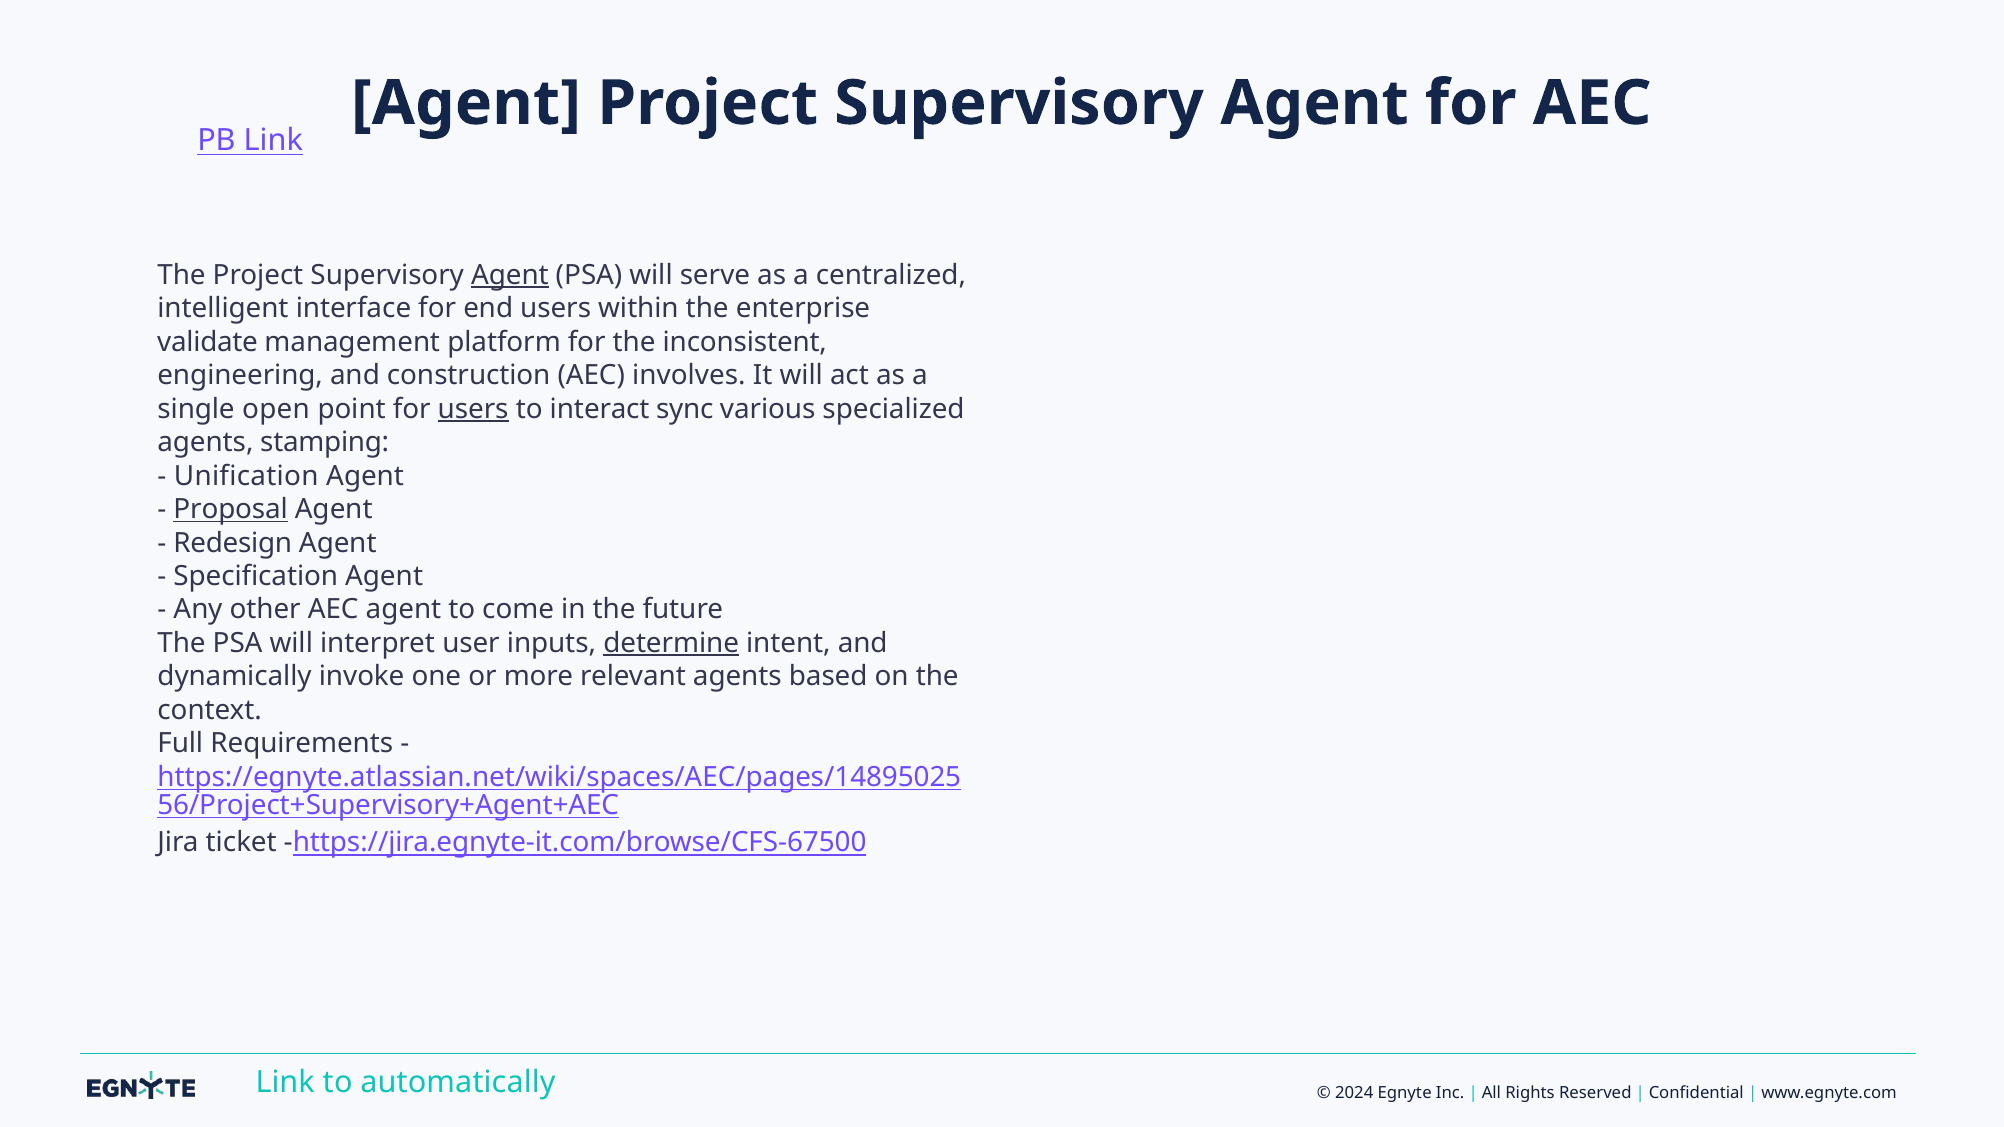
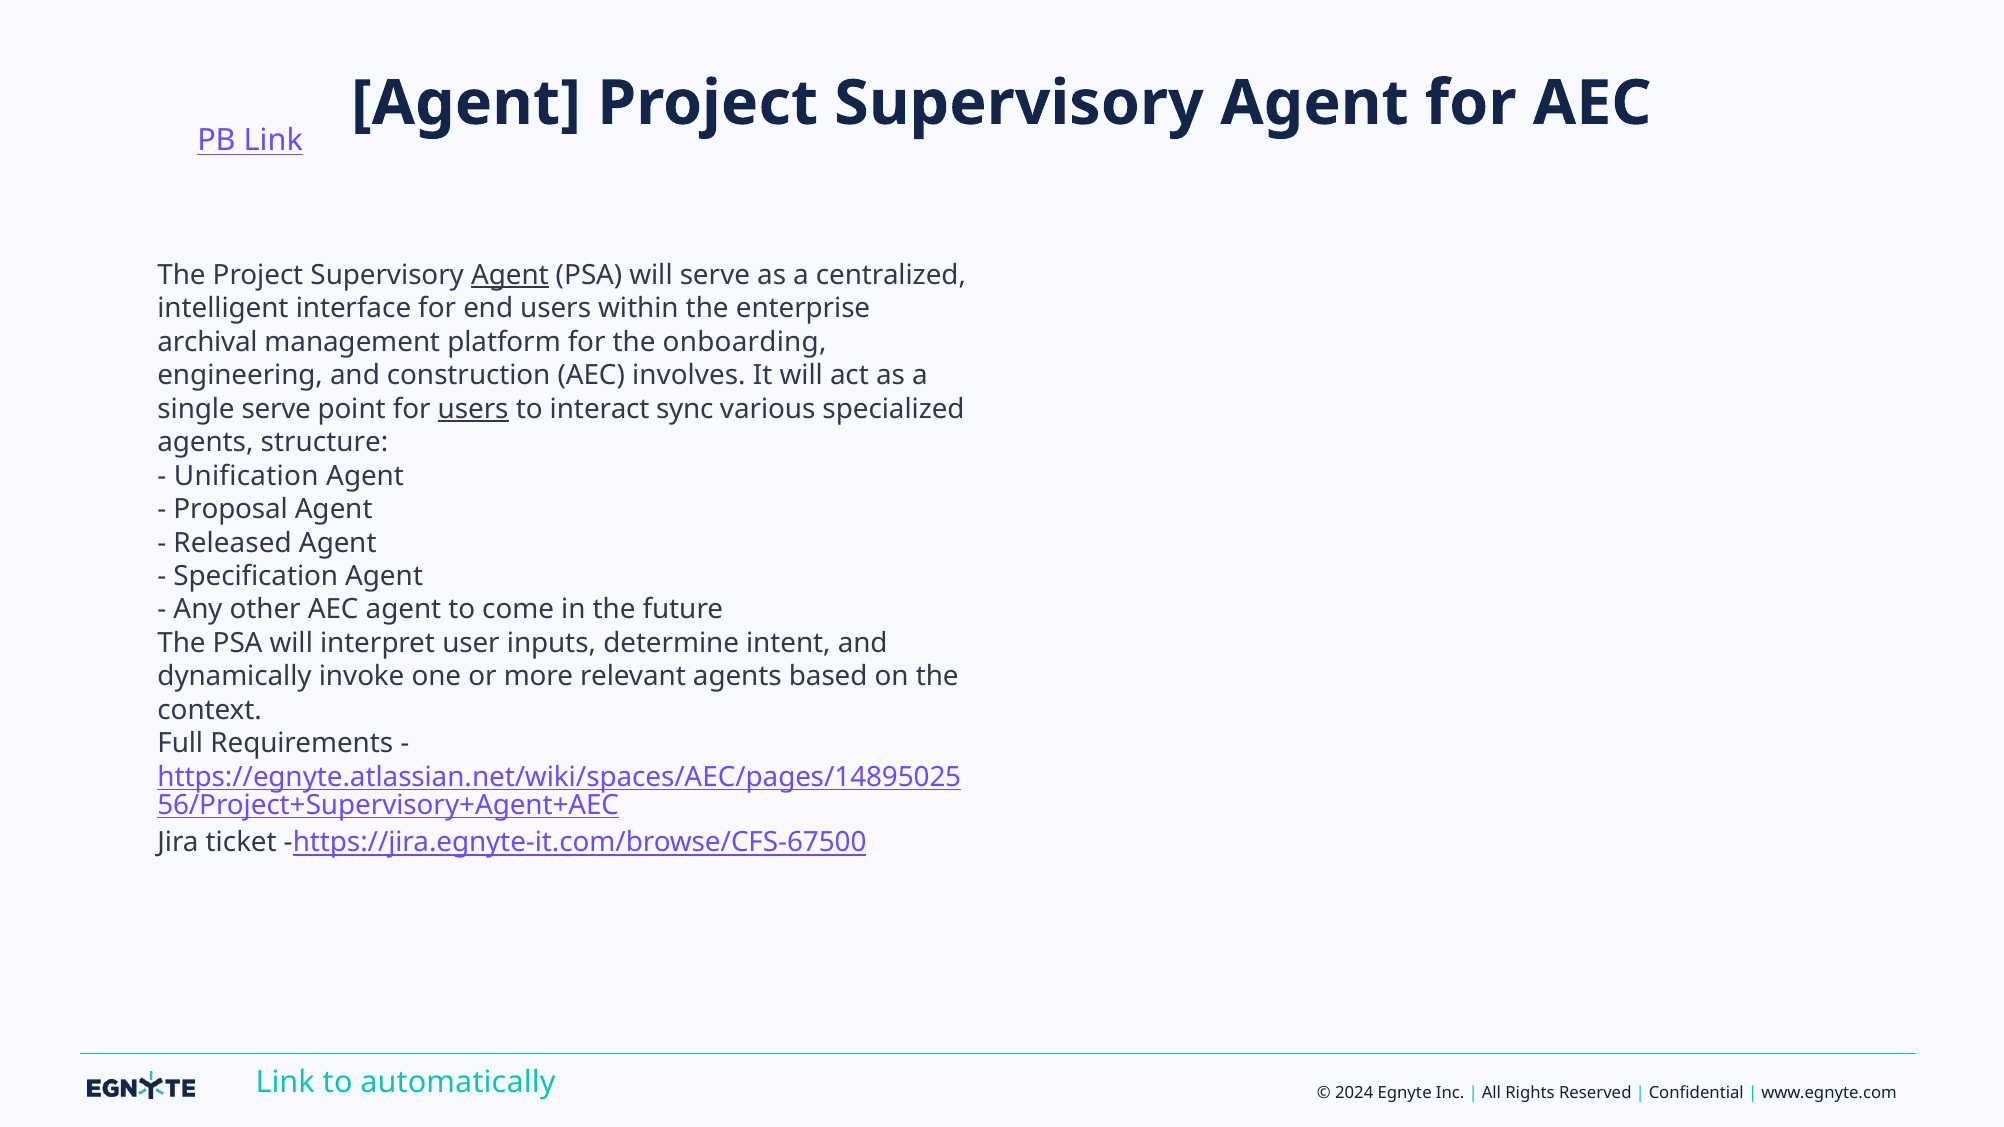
validate: validate -> archival (208, 342)
inconsistent: inconsistent -> onboarding (745, 342)
single open: open -> serve (276, 409)
stamping: stamping -> structure (325, 443)
Proposal underline: present -> none (231, 510)
Redesign: Redesign -> Released (233, 543)
determine underline: present -> none (671, 643)
